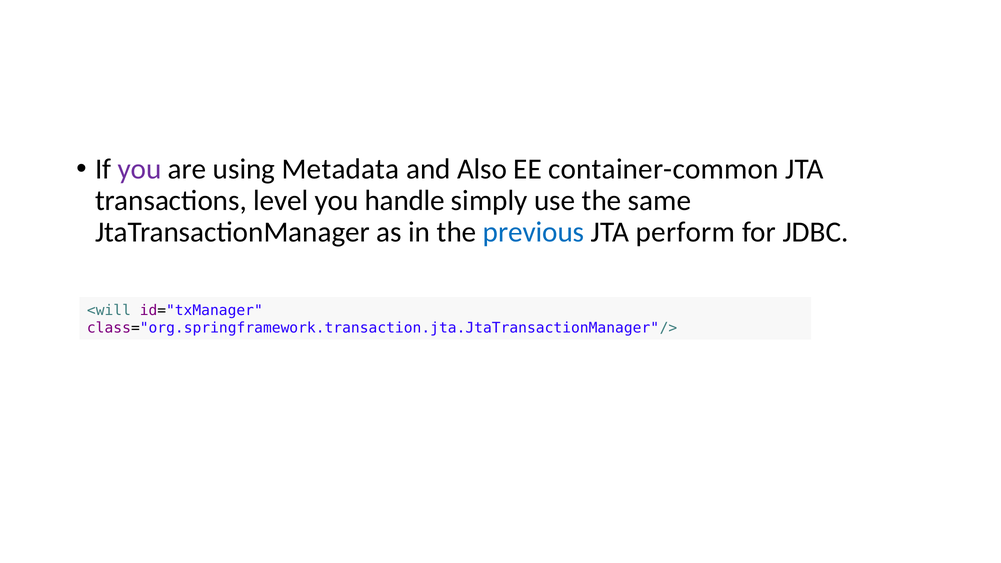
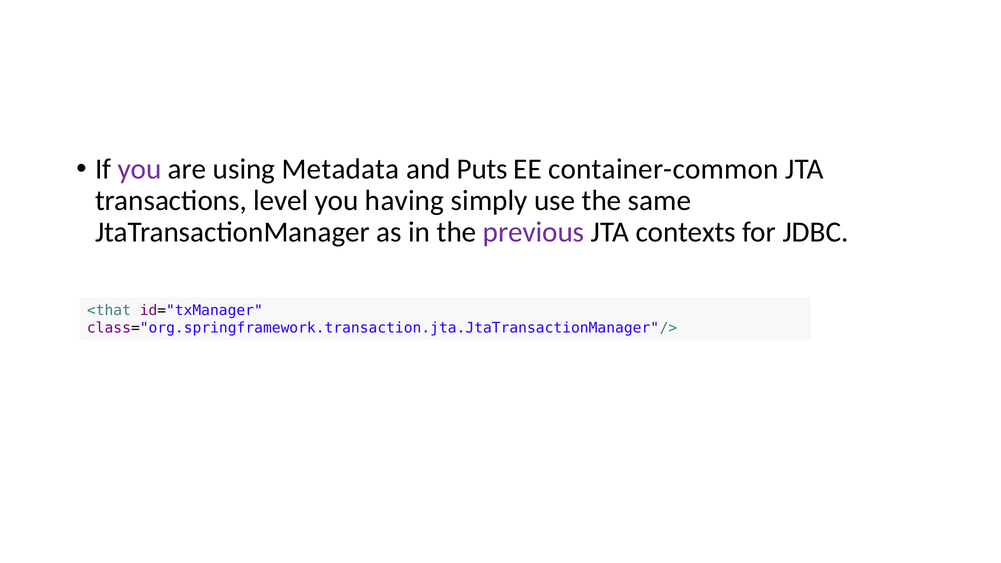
Also: Also -> Puts (482, 169)
handle: handle -> having (405, 201)
previous colour: blue -> purple (534, 232)
perform: perform -> contexts (686, 232)
<will: <will -> <that (109, 311)
